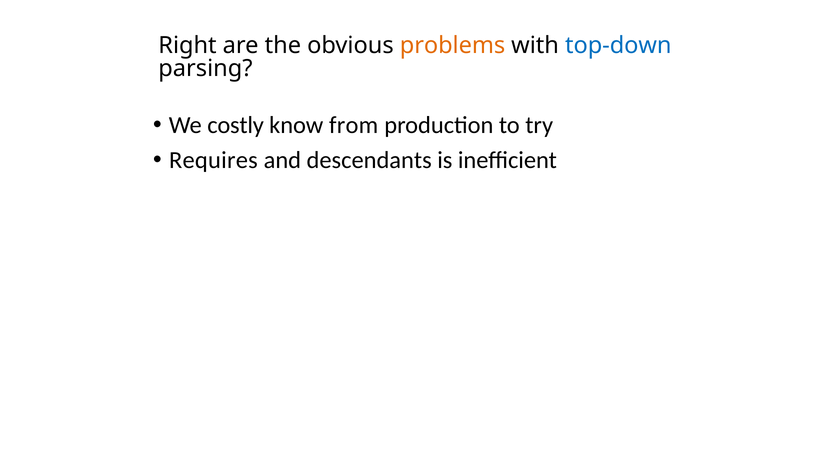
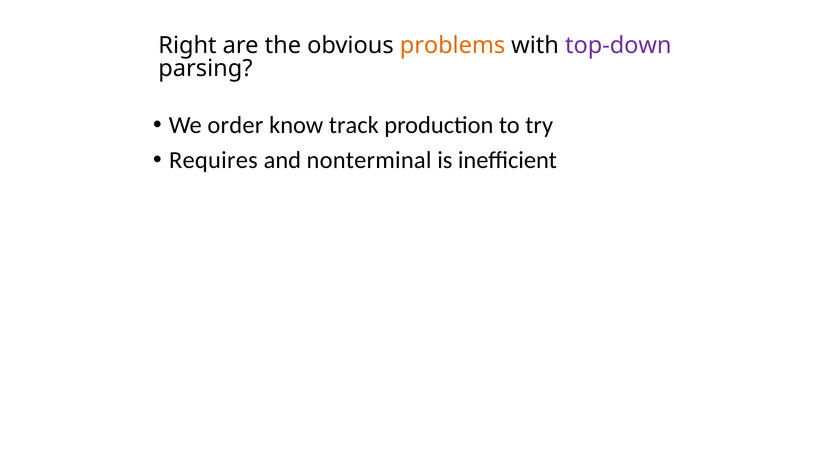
top-down colour: blue -> purple (618, 45)
costly: costly -> order (235, 125)
from: from -> track (354, 125)
descendants: descendants -> nonterminal (369, 160)
